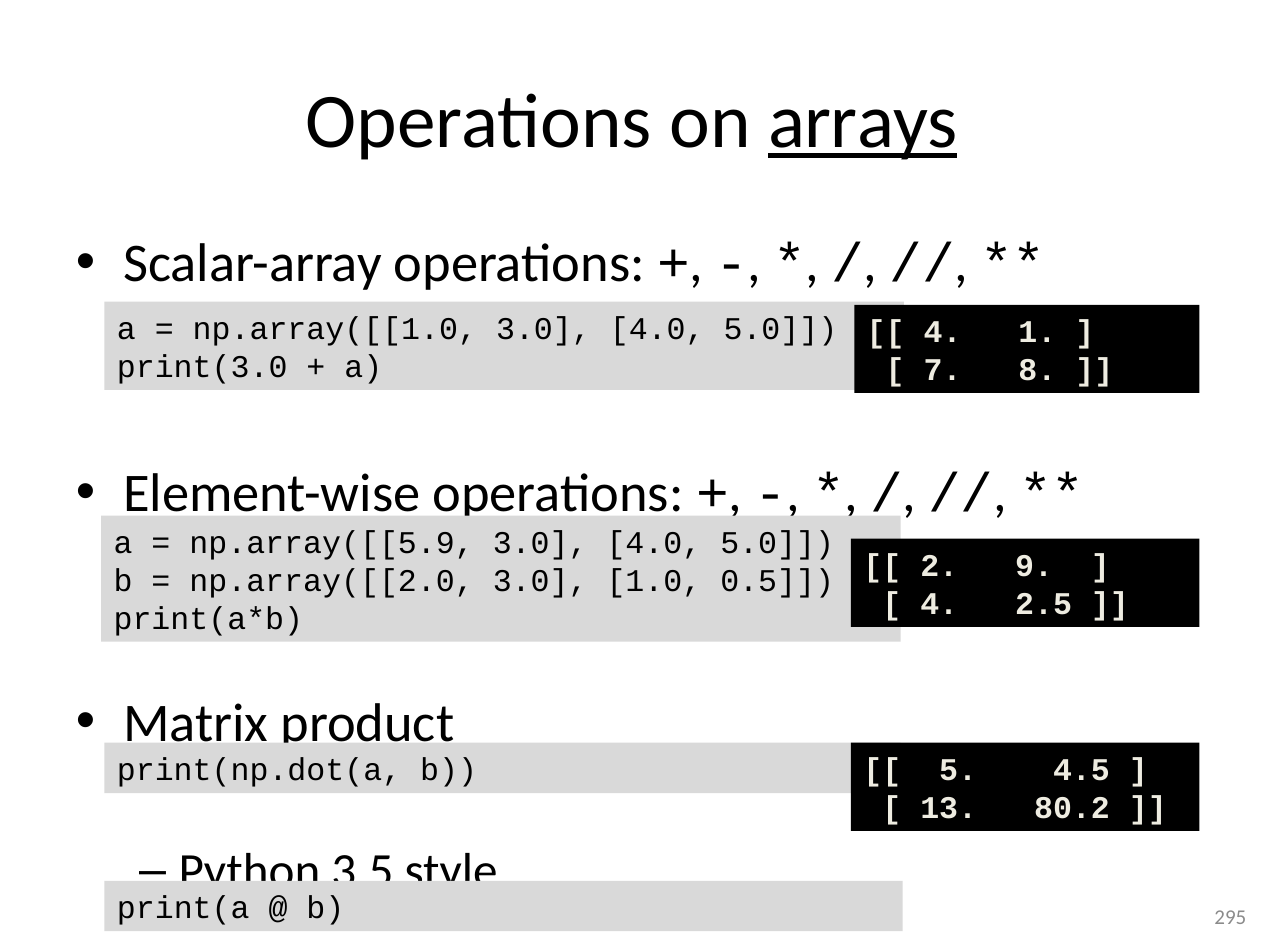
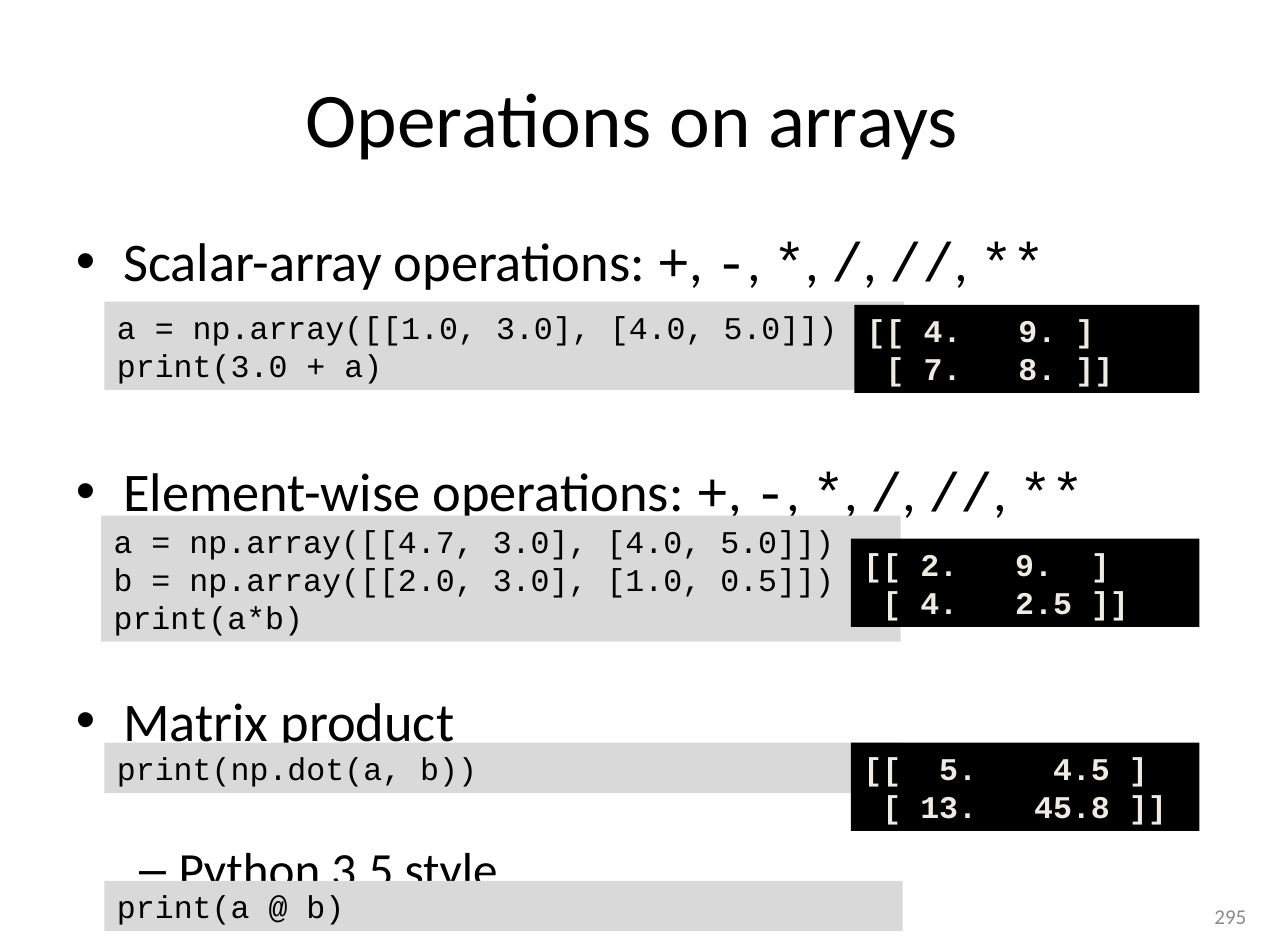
arrays underline: present -> none (863, 122)
4 1: 1 -> 9 (1037, 332)
np.array([[5.9: np.array([[5.9 -> np.array([[4.7 (332, 543)
80.2: 80.2 -> 45.8 (1072, 808)
